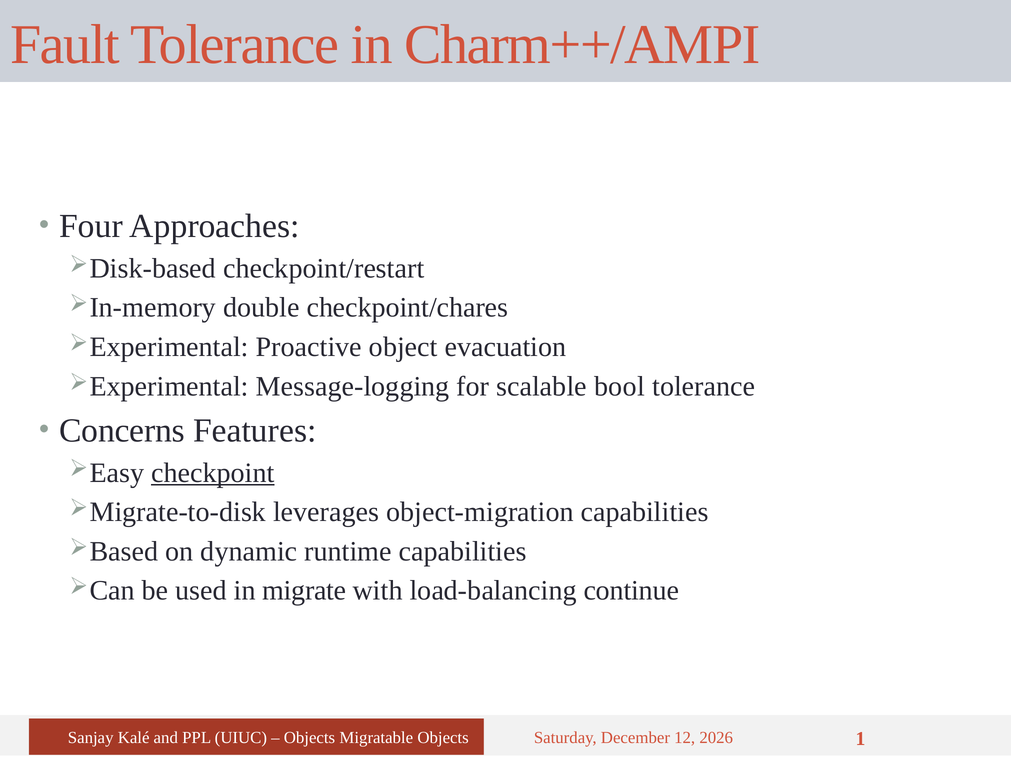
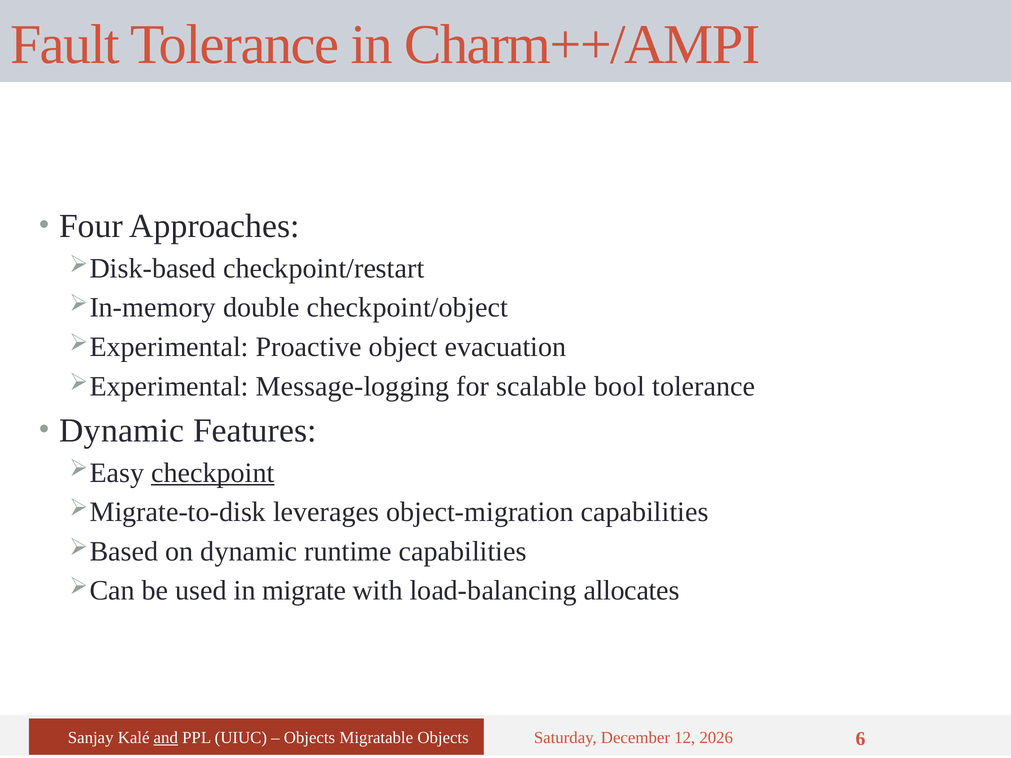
checkpoint/chares: checkpoint/chares -> checkpoint/object (407, 308)
Concerns: Concerns -> Dynamic (122, 431)
continue: continue -> allocates (631, 591)
and underline: none -> present (166, 738)
1: 1 -> 6 (860, 739)
